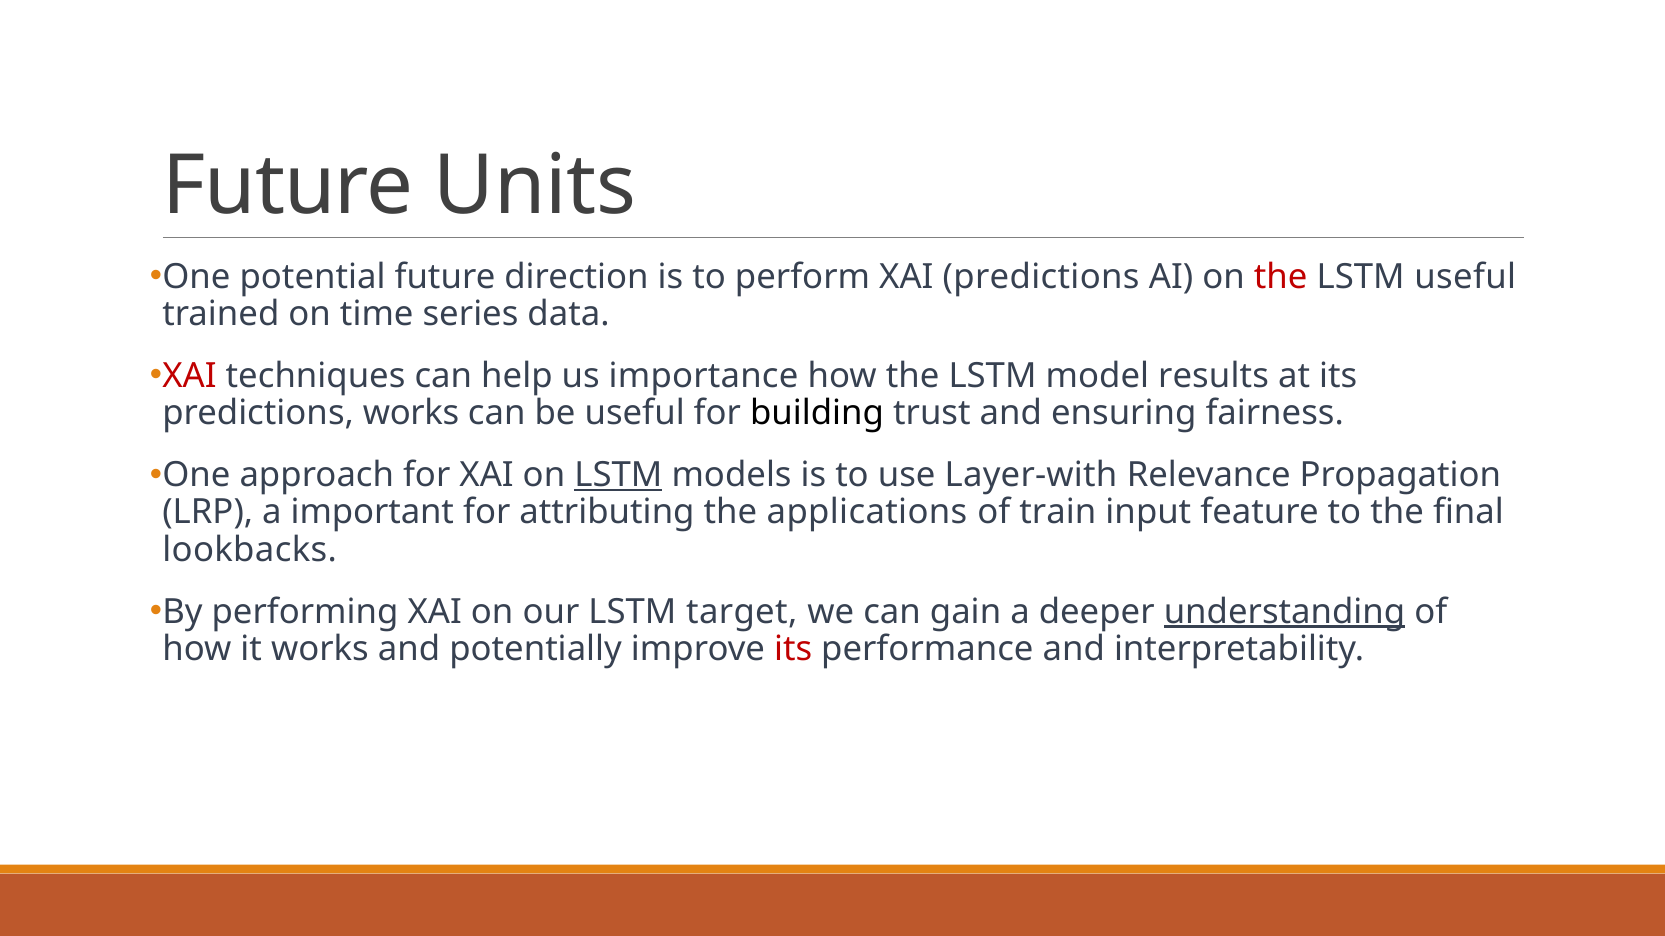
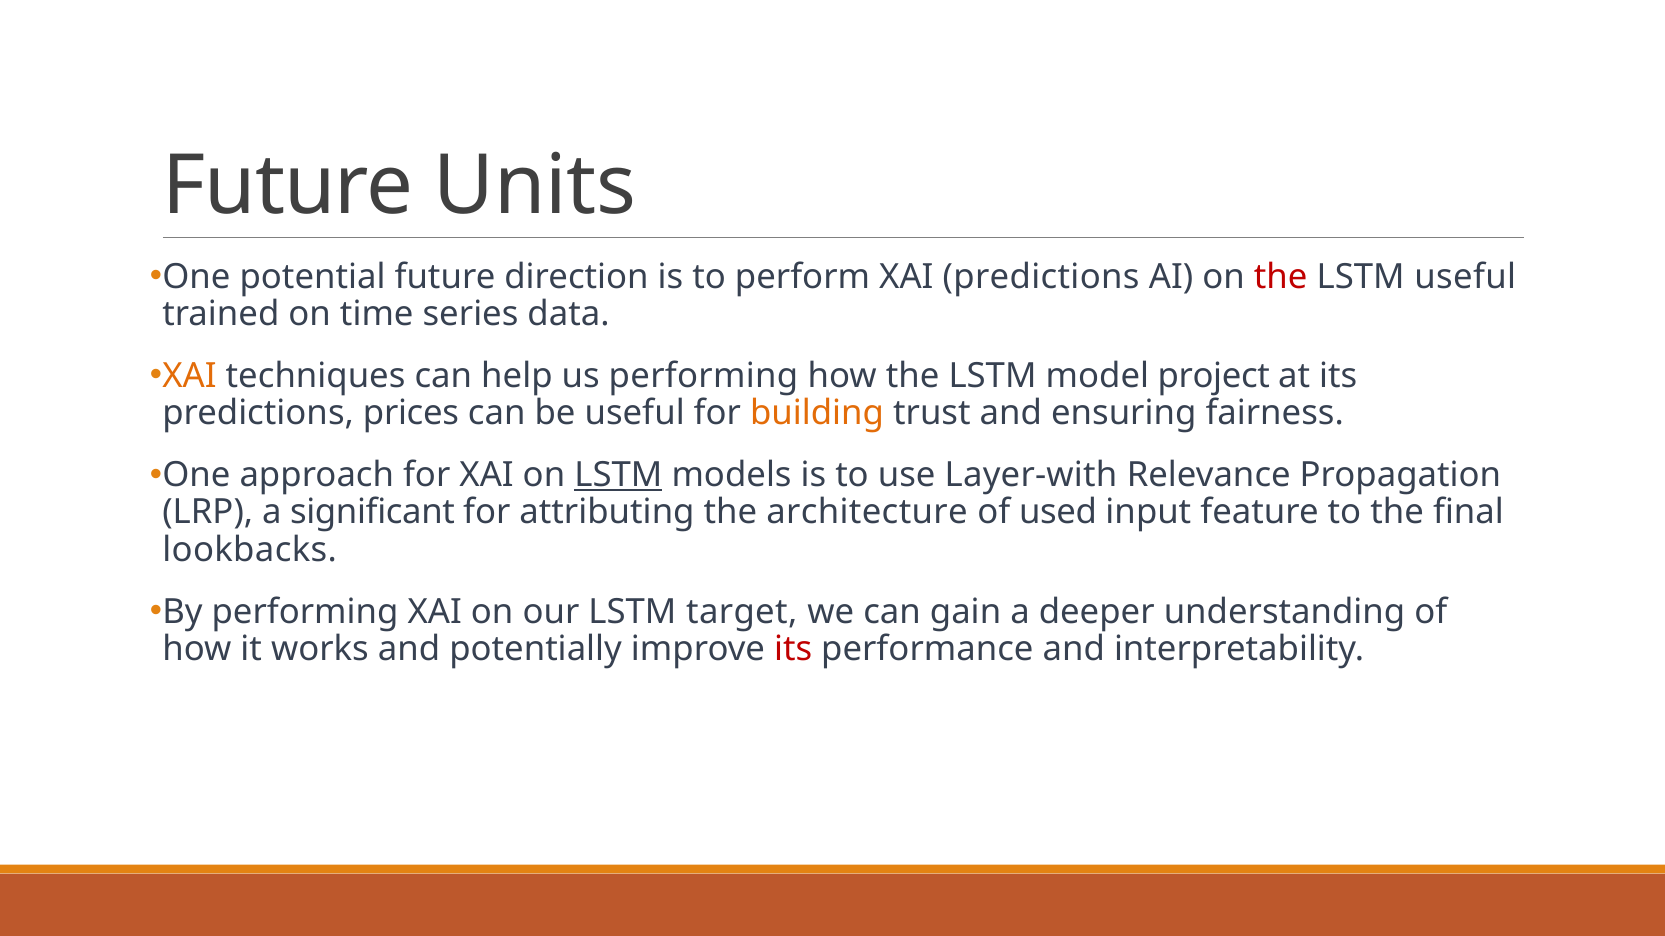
XAI colour: red -> orange (189, 376)
us importance: importance -> performing (703, 376)
results: results -> project (1214, 376)
predictions works: works -> prices (411, 414)
building colour: black -> orange (817, 414)
important: important -> significant (373, 513)
applications: applications -> architecture (867, 513)
train: train -> used (1058, 513)
understanding underline: present -> none (1285, 612)
